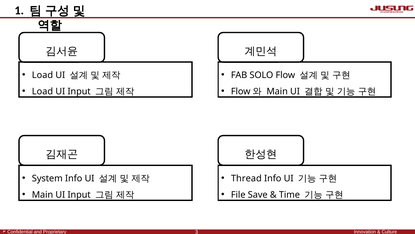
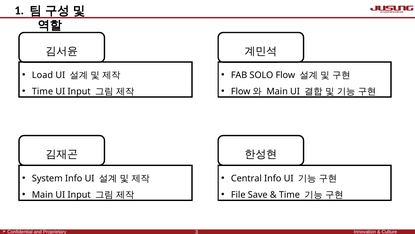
Load: Load -> Time (42, 91)
Thread: Thread -> Central (246, 178)
